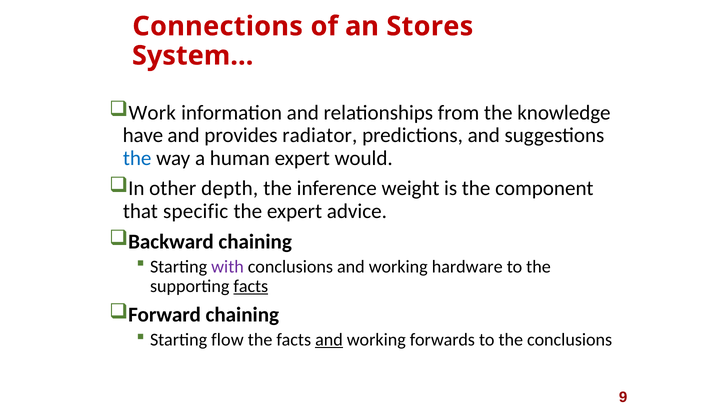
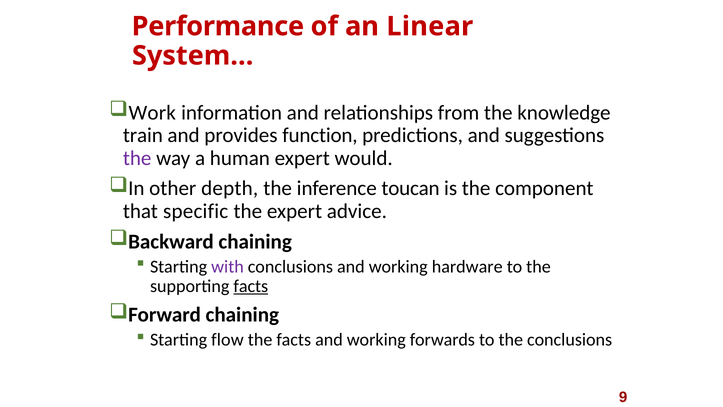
Connections: Connections -> Performance (218, 26)
Stores: Stores -> Linear (430, 26)
have: have -> train (143, 135)
radiator: radiator -> function (320, 135)
the colour: blue -> purple (137, 158)
weight: weight -> toucan (411, 188)
and underline: present -> none (329, 339)
